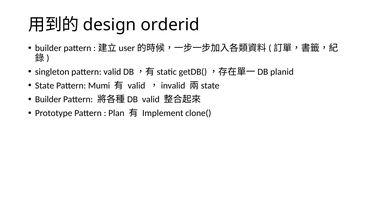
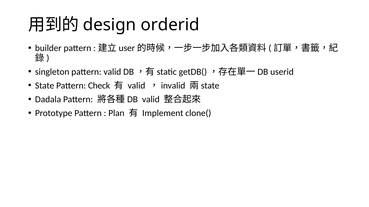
planid: planid -> userid (282, 72)
Mumi: Mumi -> Check (99, 86)
Builder: Builder -> Dadala (48, 100)
